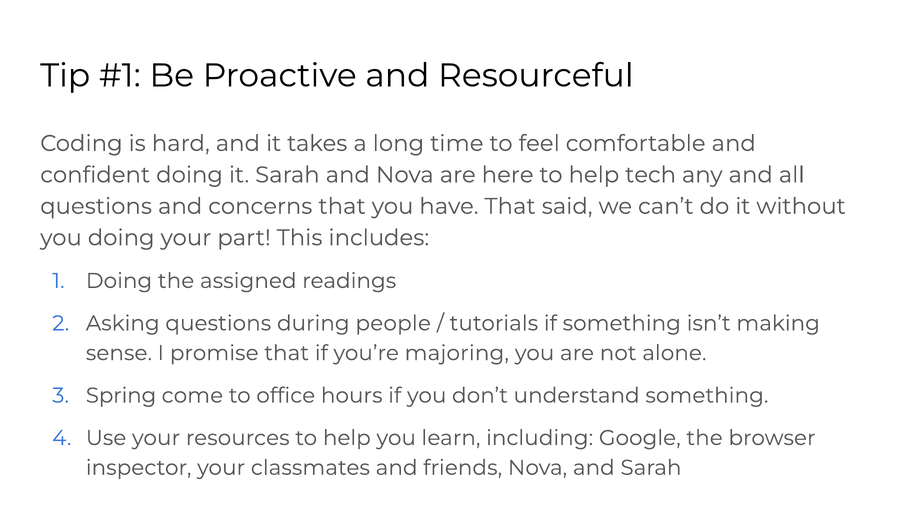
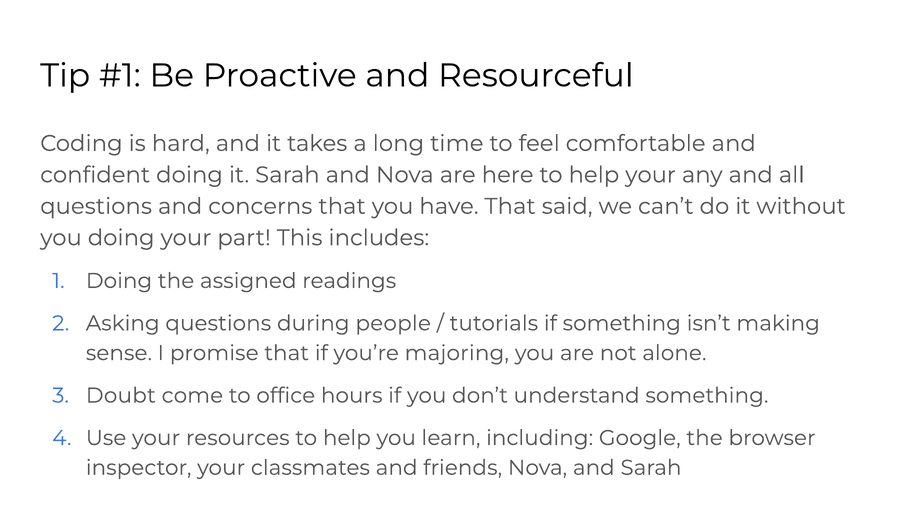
help tech: tech -> your (651, 175)
Spring: Spring -> Doubt (121, 396)
